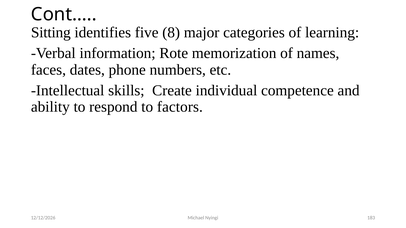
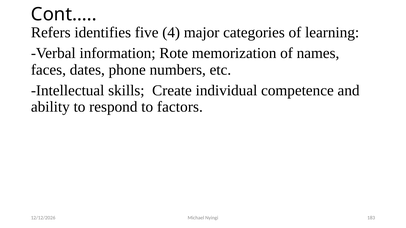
Sitting: Sitting -> Refers (51, 33)
8: 8 -> 4 (171, 33)
